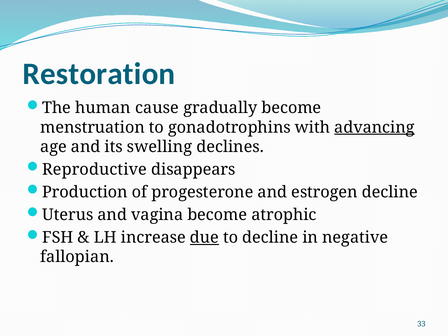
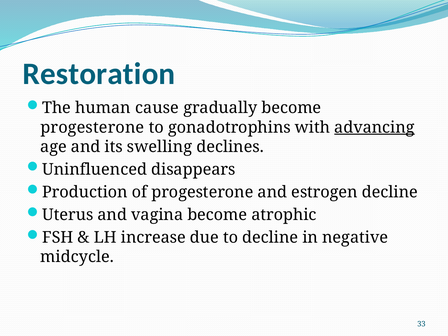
menstruation: menstruation -> progesterone (92, 127)
Reproductive: Reproductive -> Uninfluenced (95, 169)
due underline: present -> none (204, 238)
fallopian: fallopian -> midcycle (77, 257)
